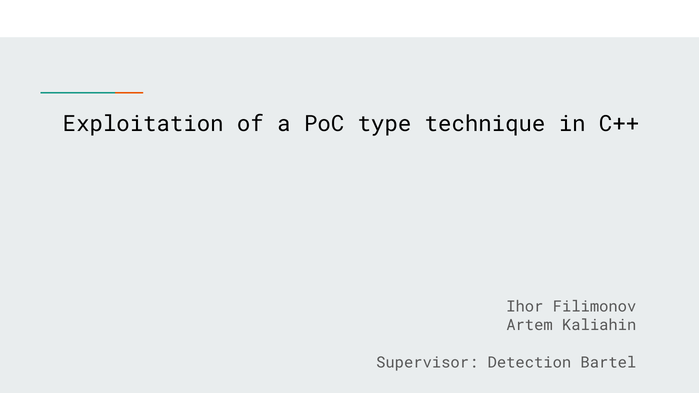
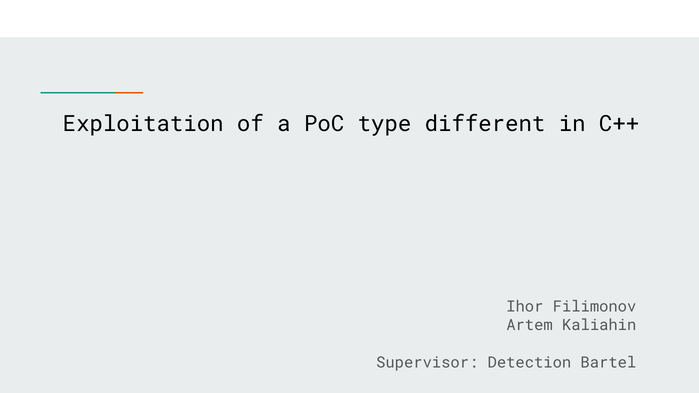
technique: technique -> different (485, 124)
